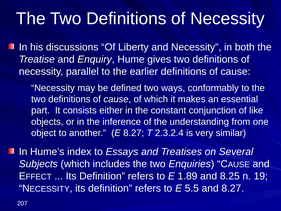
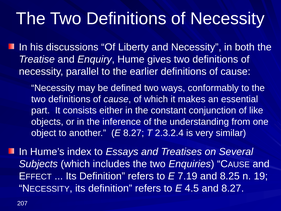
1.89: 1.89 -> 7.19 (187, 176)
5.5: 5.5 -> 4.5 (192, 188)
